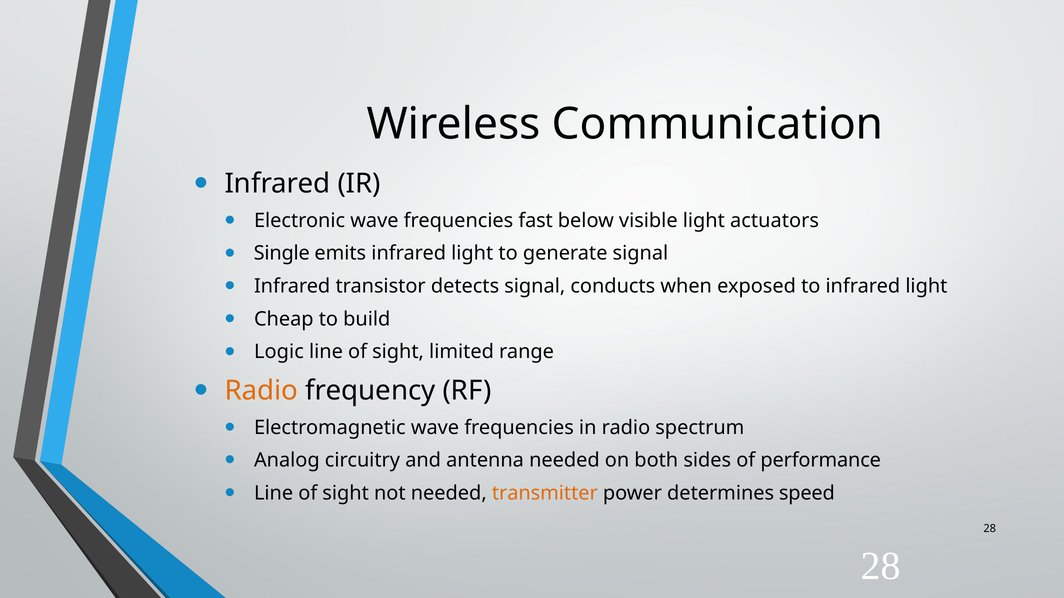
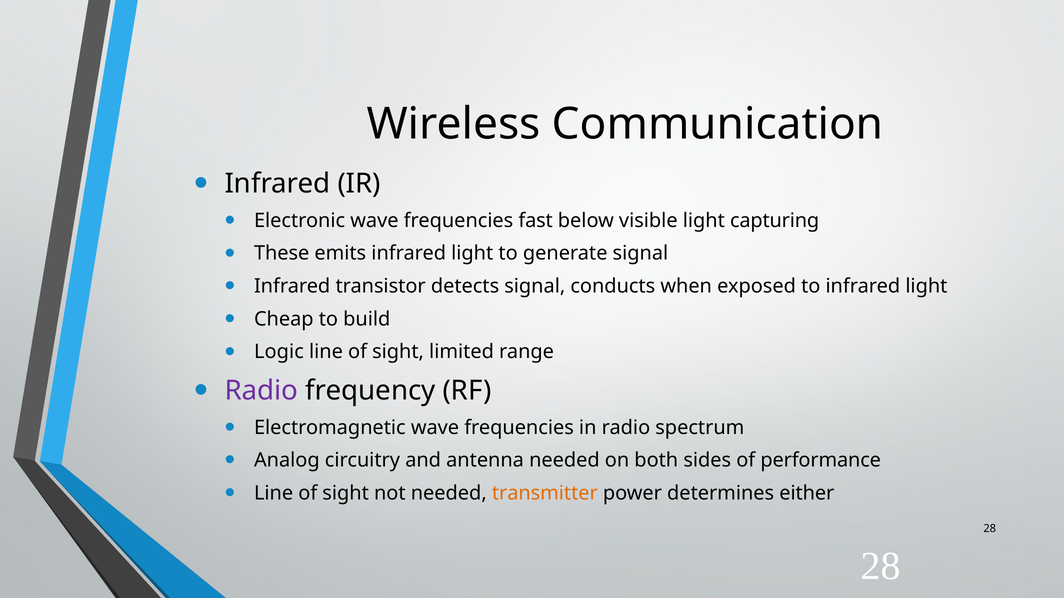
actuators: actuators -> capturing (775, 221)
Single: Single -> These (282, 254)
Radio colour: orange -> purple (261, 391)
speed: speed -> either (807, 494)
